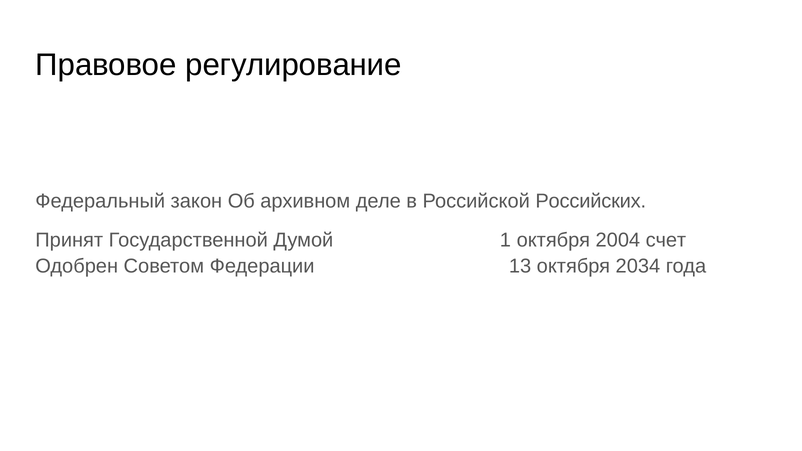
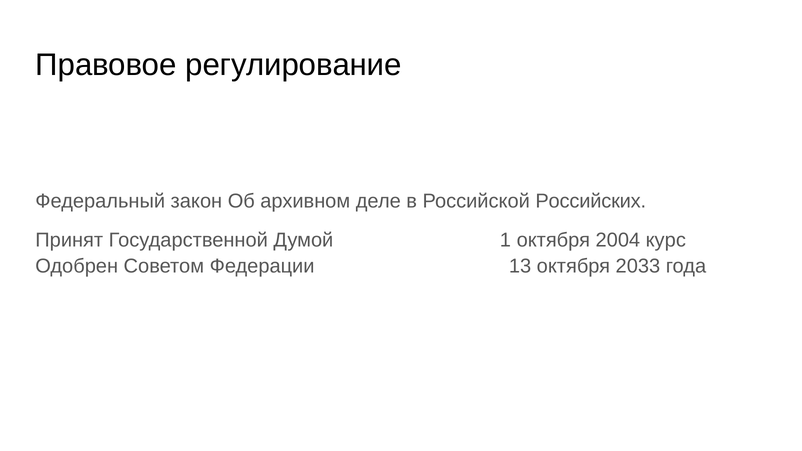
счет: счет -> курс (666, 240)
2034: 2034 -> 2033 (638, 266)
